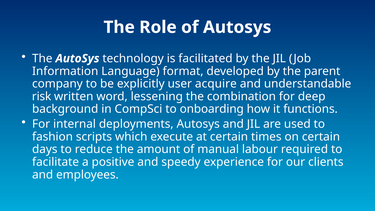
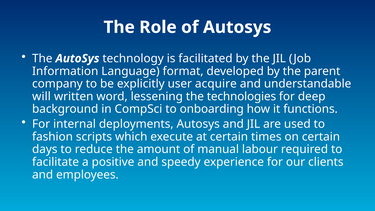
risk: risk -> will (41, 96)
combination: combination -> technologies (241, 96)
